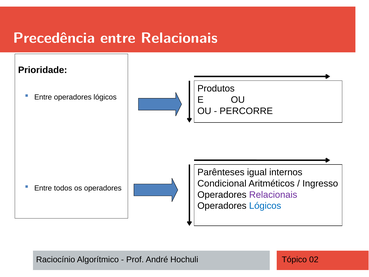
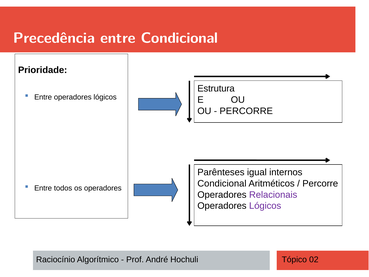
entre Relacionais: Relacionais -> Condicional (179, 38)
Produtos: Produtos -> Estrutura (216, 89)
Ingresso: Ingresso -> Percorre (320, 183)
Lógicos colour: blue -> purple (265, 206)
